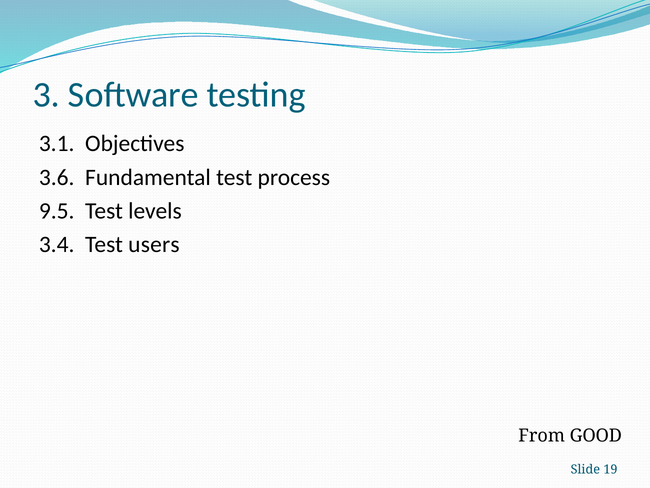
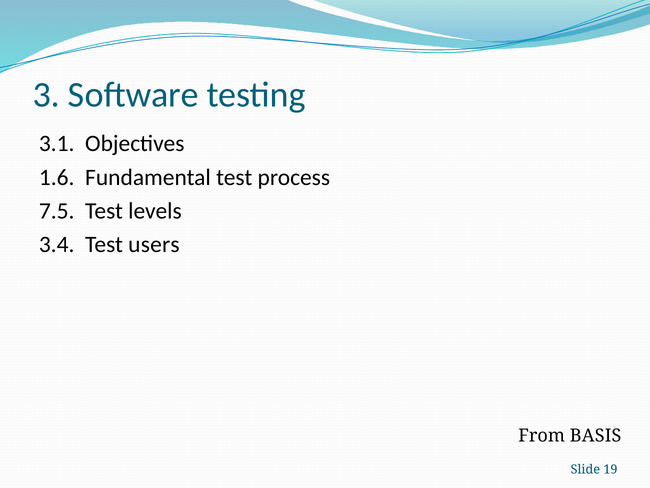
3.6: 3.6 -> 1.6 (57, 177)
9.5: 9.5 -> 7.5 (57, 211)
GOOD: GOOD -> BASIS (596, 435)
